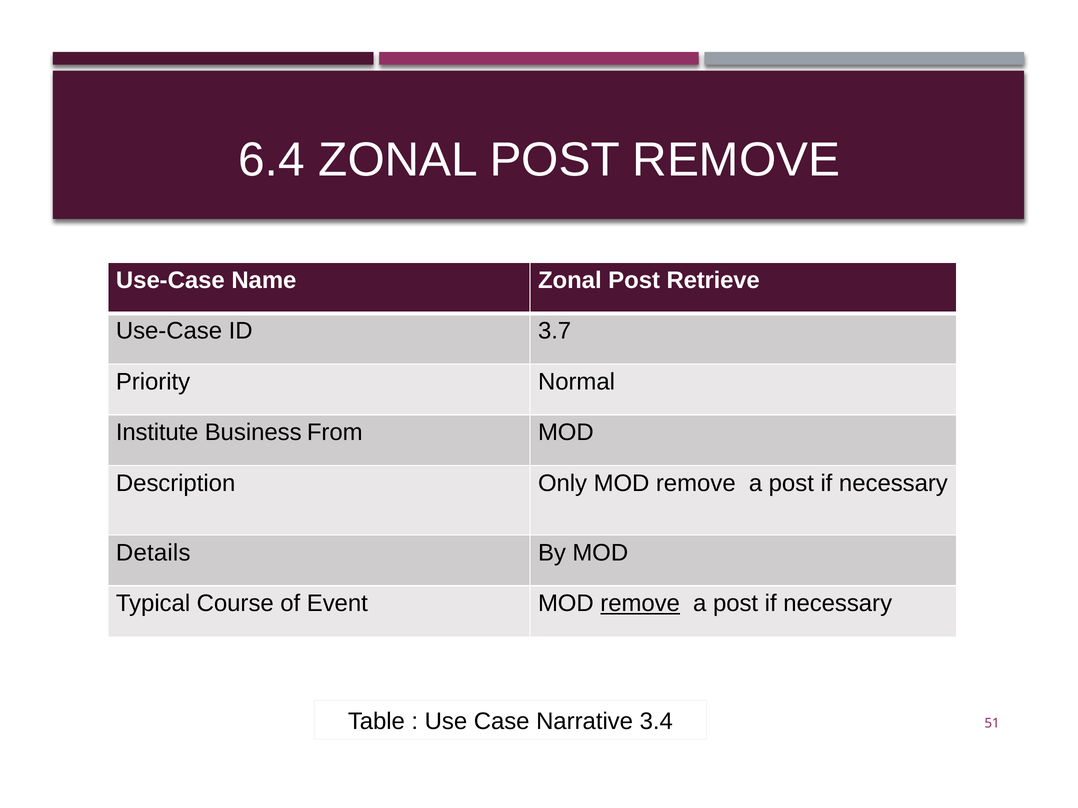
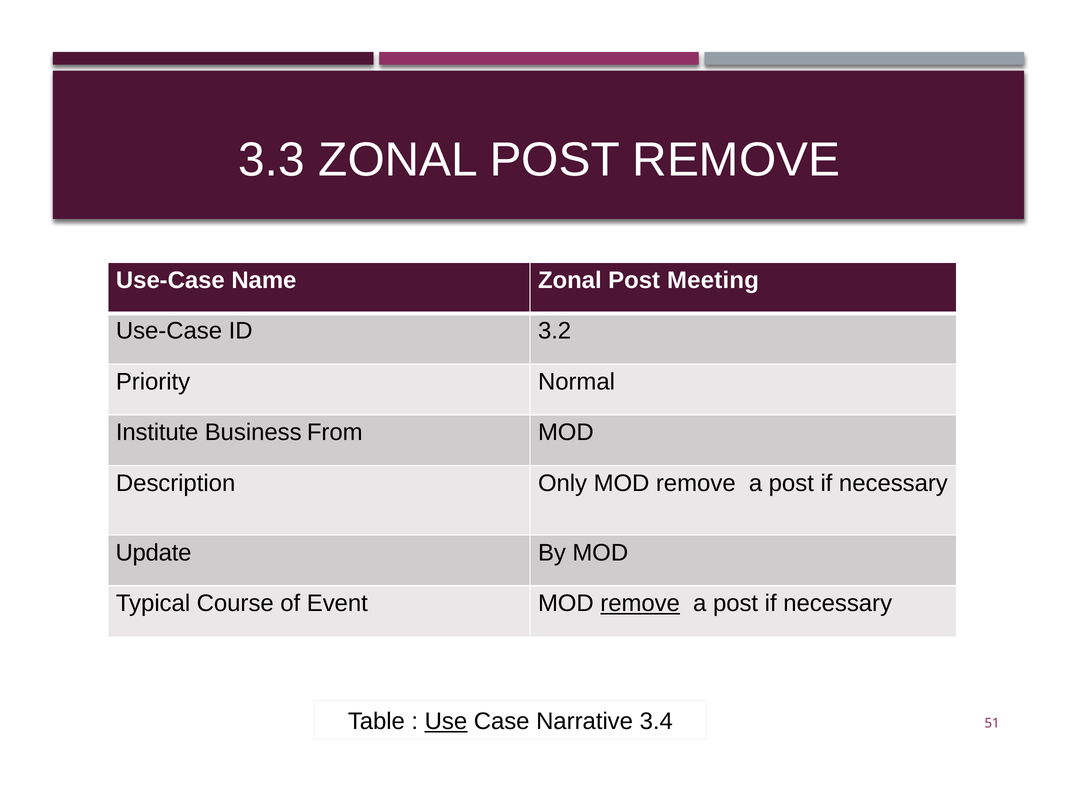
6.4: 6.4 -> 3.3 (272, 160)
Retrieve: Retrieve -> Meeting (713, 280)
3.7: 3.7 -> 3.2 (555, 331)
Details: Details -> Update (153, 553)
Use underline: none -> present (446, 722)
